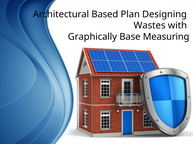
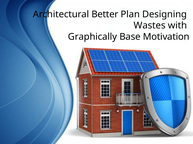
Based: Based -> Better (105, 14)
Measuring: Measuring -> Motivation (166, 37)
